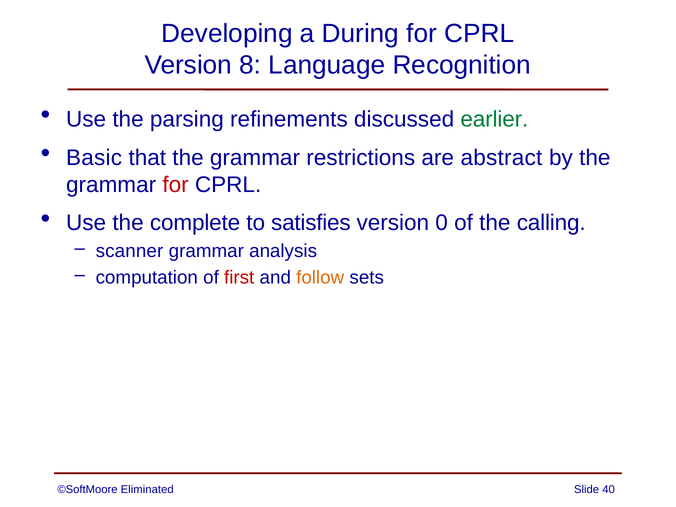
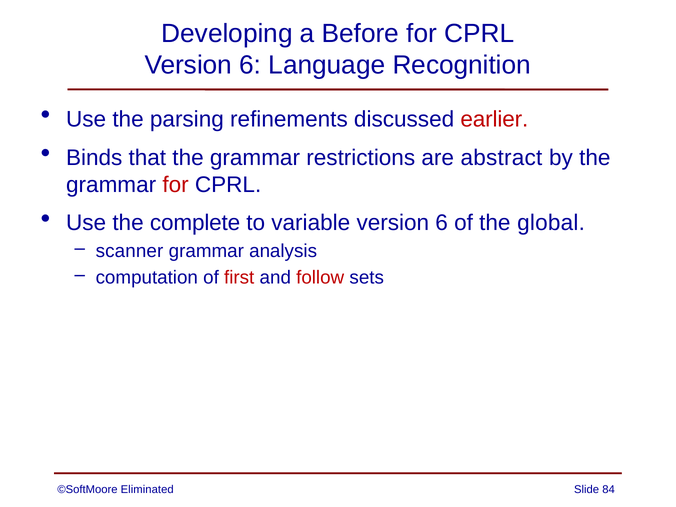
During: During -> Before (360, 33)
8: 8 -> 6 (250, 65)
earlier colour: green -> red (494, 119)
Basic: Basic -> Binds (94, 158)
satisfies: satisfies -> variable (311, 223)
0: 0 -> 6 (442, 223)
calling: calling -> global (551, 223)
follow colour: orange -> red (320, 278)
40: 40 -> 84 (609, 490)
